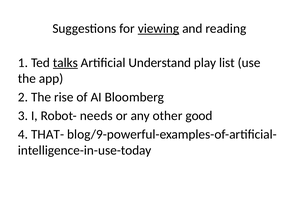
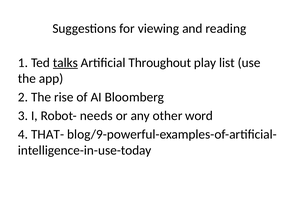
viewing underline: present -> none (159, 29)
Understand: Understand -> Throughout (160, 63)
good: good -> word (199, 116)
